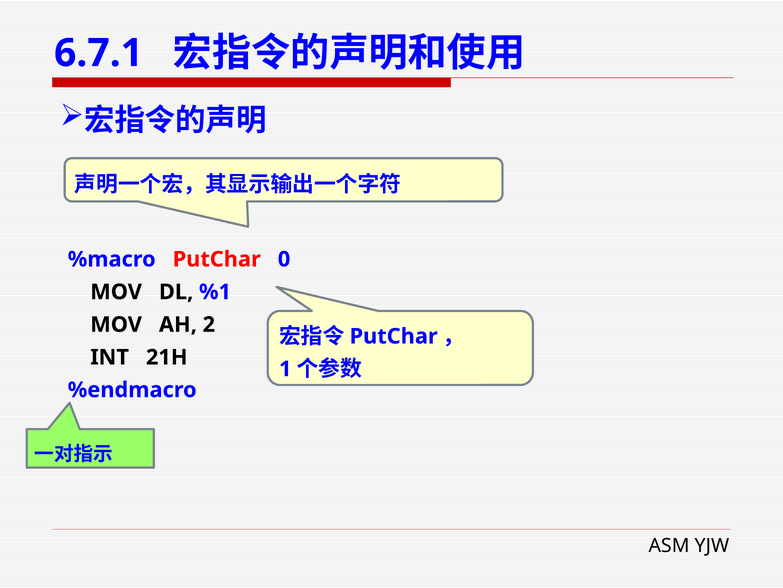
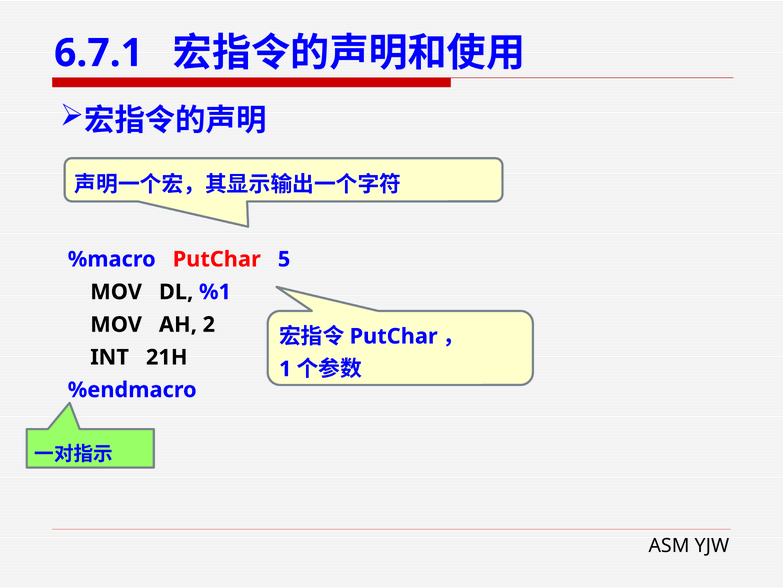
0: 0 -> 5 (284, 259)
